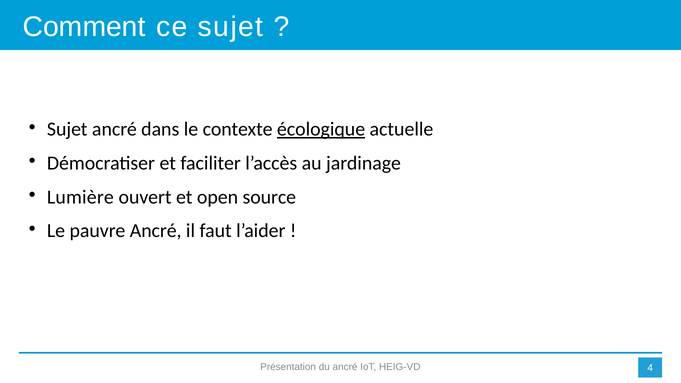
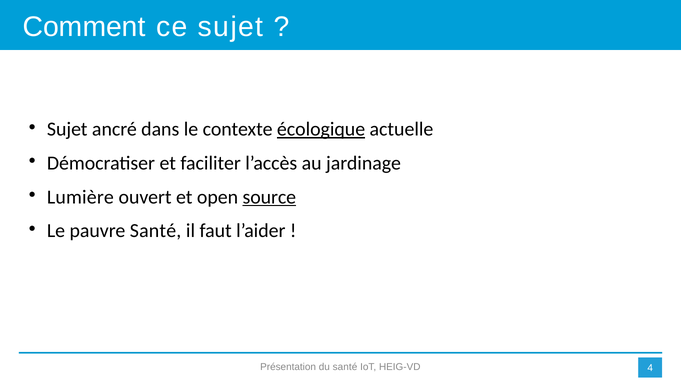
source underline: none -> present (269, 197)
pauvre Ancré: Ancré -> Santé (156, 231)
du ancré: ancré -> santé (345, 367)
